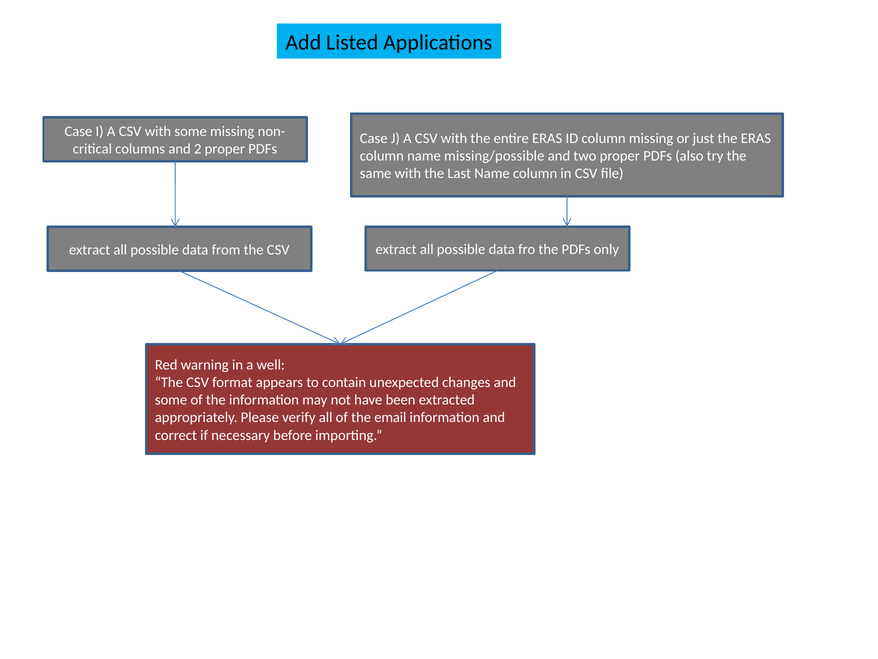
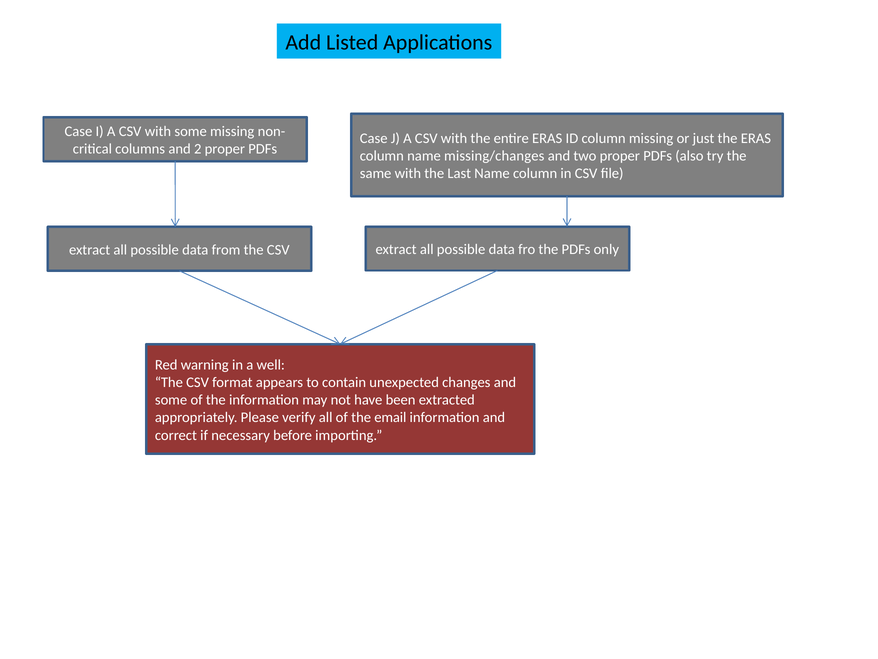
missing/possible: missing/possible -> missing/changes (494, 156)
